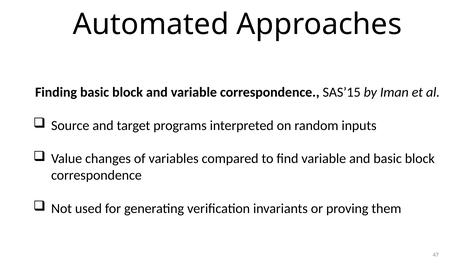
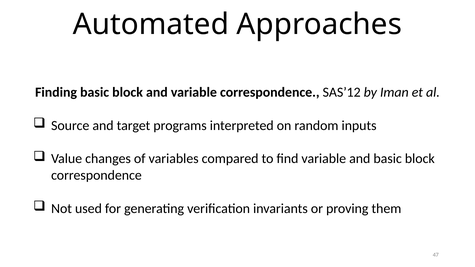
SAS’15: SAS’15 -> SAS’12 (342, 92)
